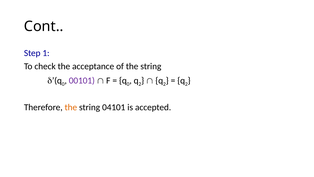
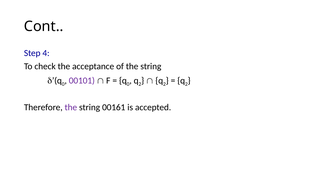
1: 1 -> 4 (46, 53)
the colour: orange -> purple (71, 107)
04101: 04101 -> 00161 (114, 107)
